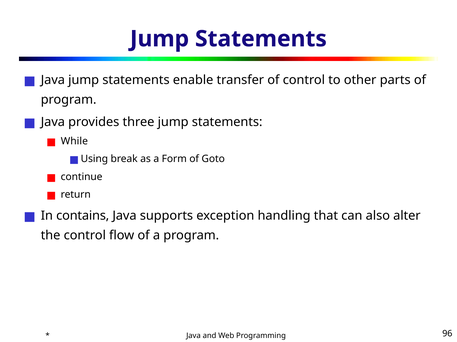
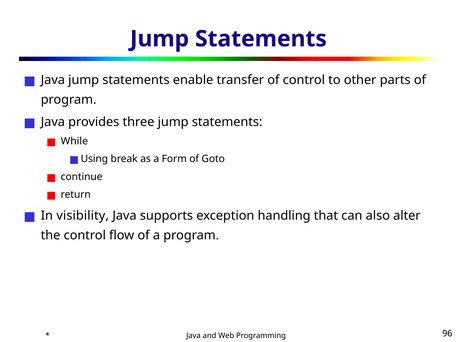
contains: contains -> visibility (83, 216)
